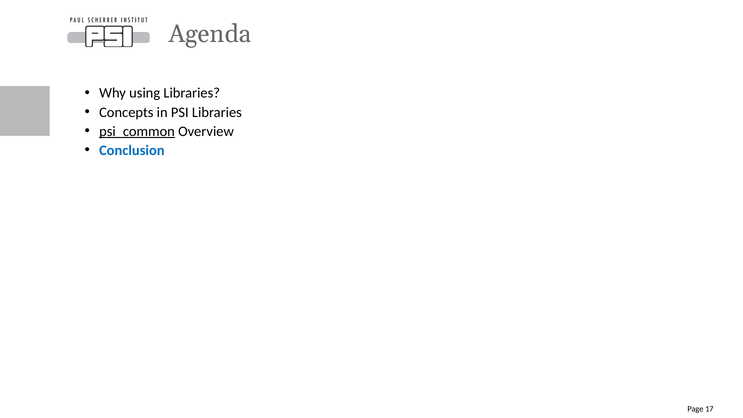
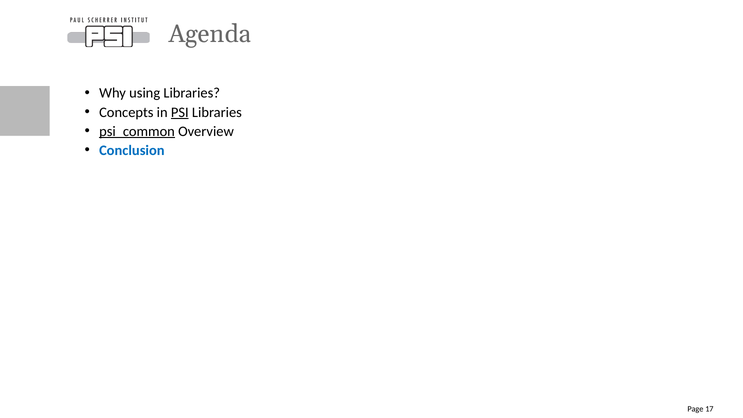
PSI underline: none -> present (180, 112)
